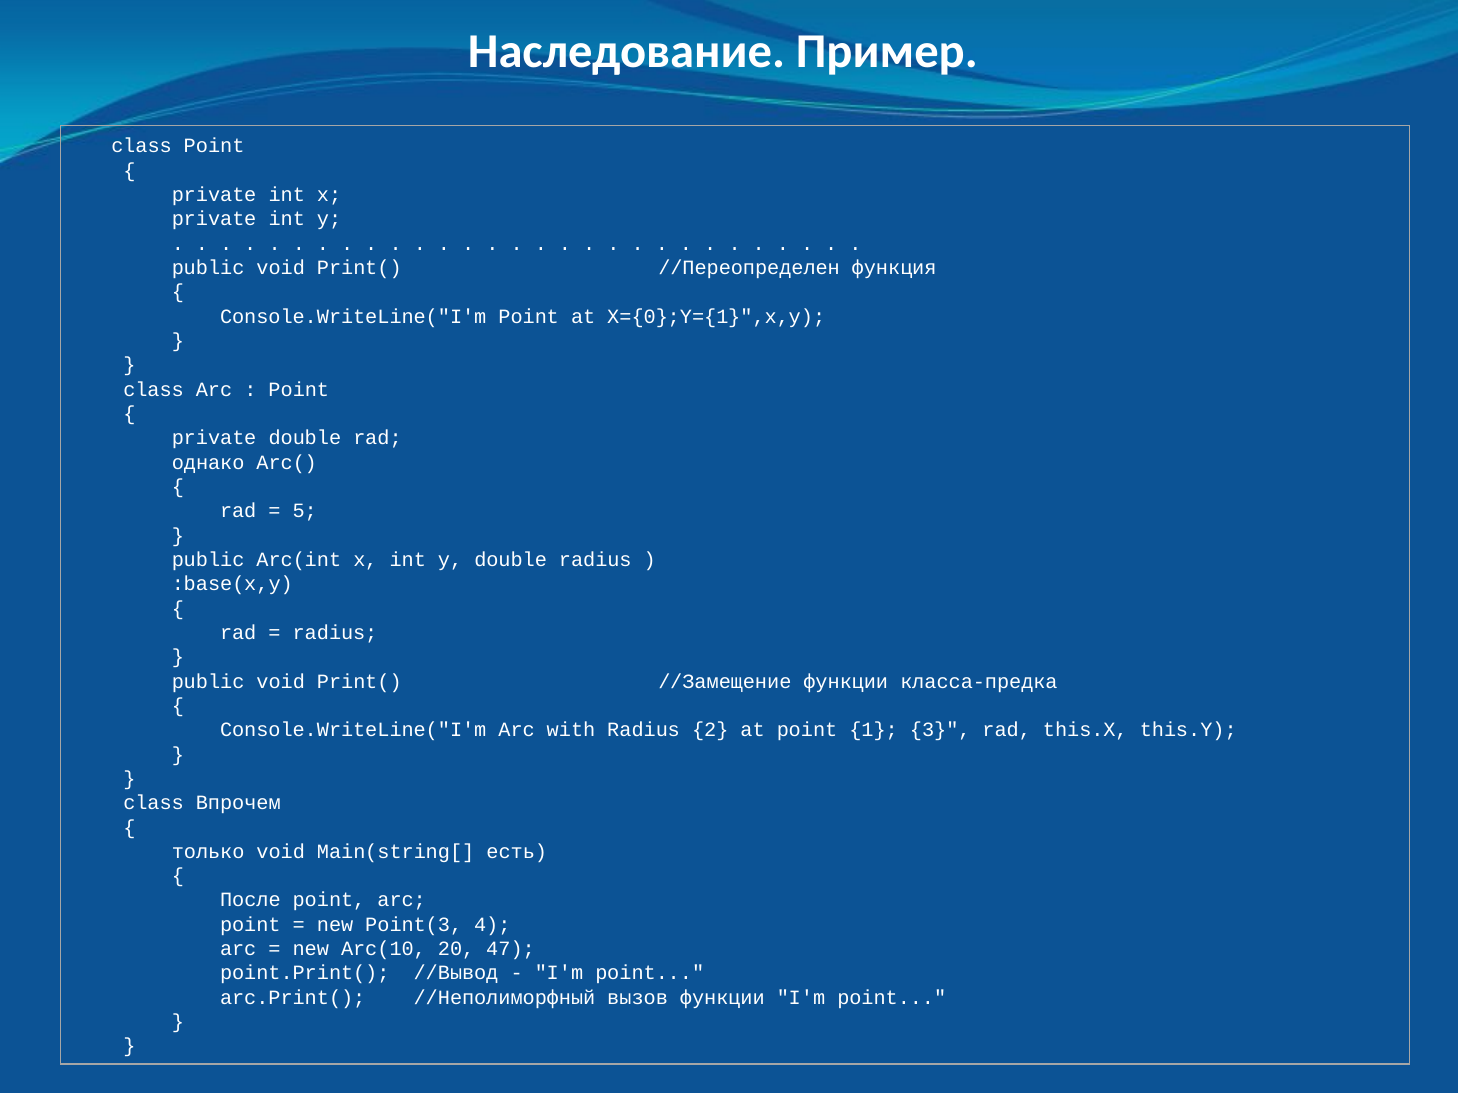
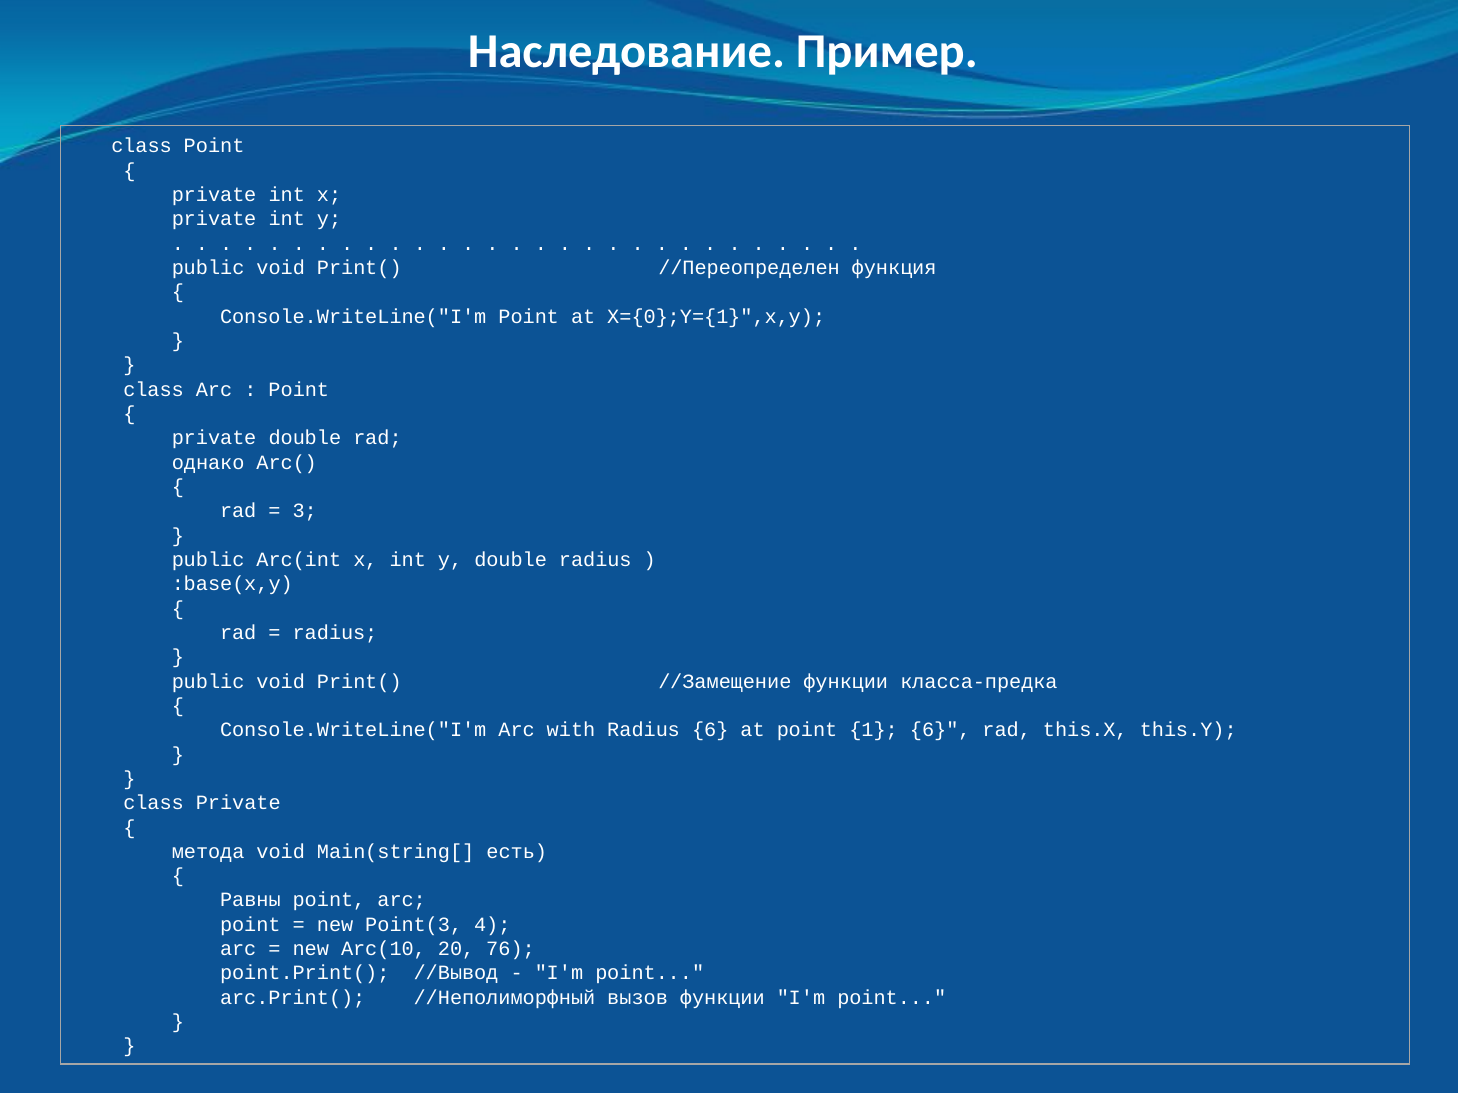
5: 5 -> 3 (305, 511)
Radius 2: 2 -> 6 (710, 730)
1 3: 3 -> 6 (940, 730)
class Впрочем: Впрочем -> Private (238, 803)
только: только -> метода (208, 852)
После: После -> Равны (250, 901)
47: 47 -> 76 (511, 949)
